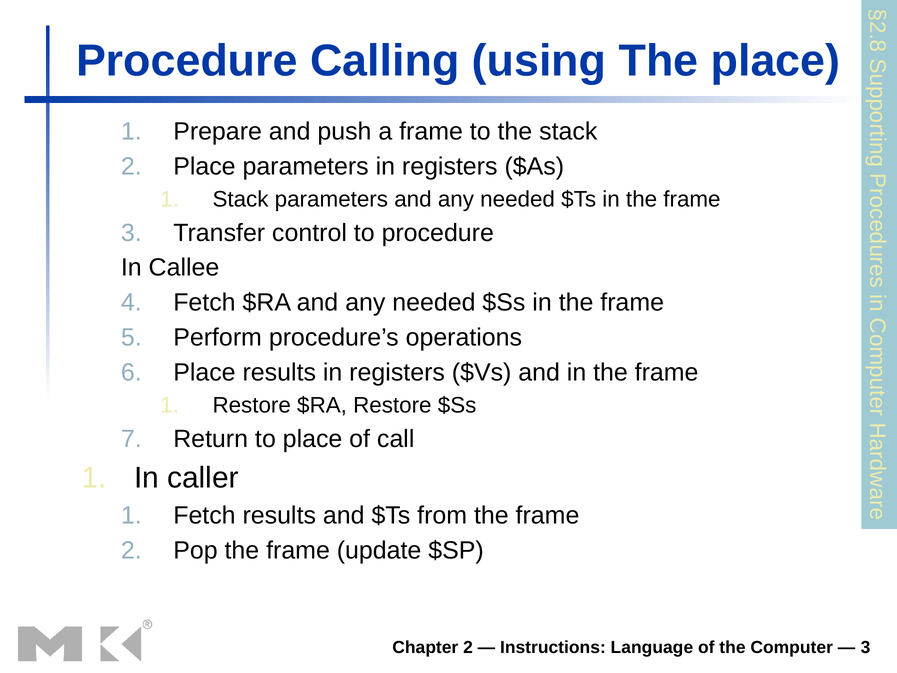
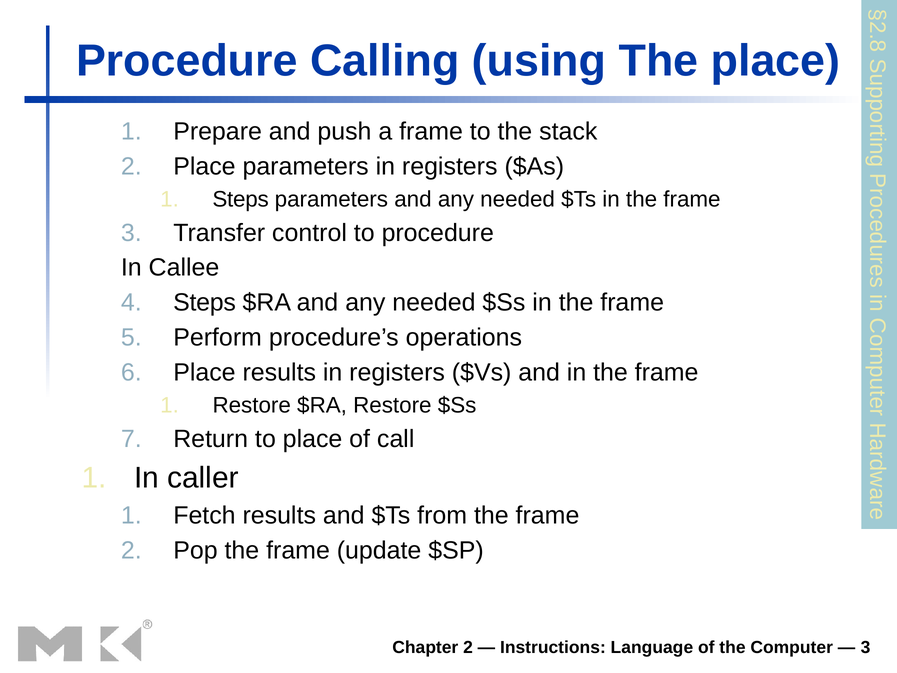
Stack: Stack -> Steps (241, 199)
Fetch: Fetch -> Steps (205, 303)
